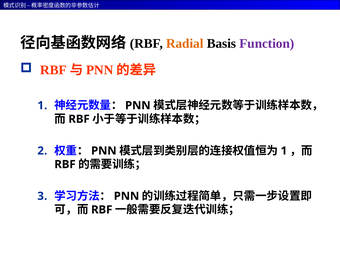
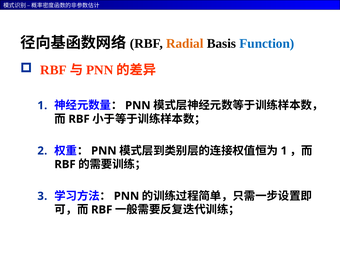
Function colour: purple -> blue (267, 44)
